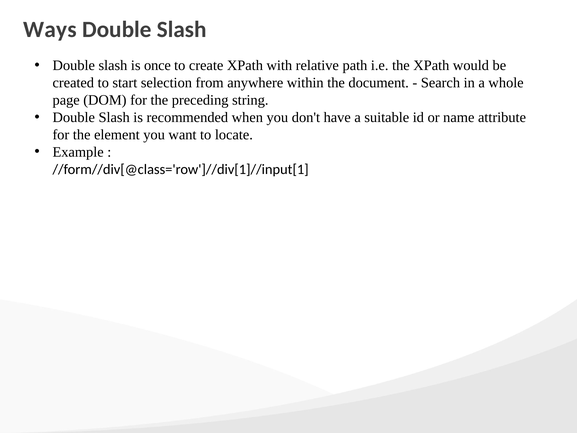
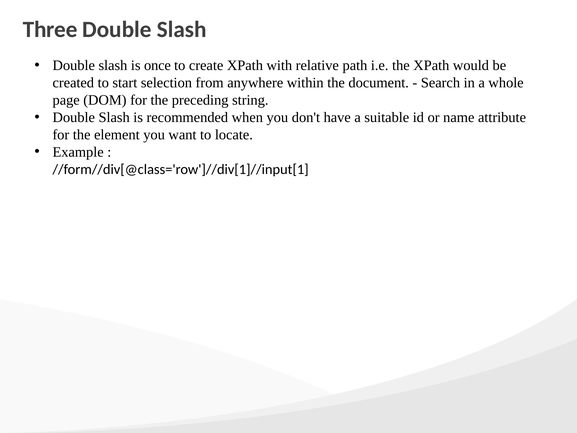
Ways: Ways -> Three (50, 29)
